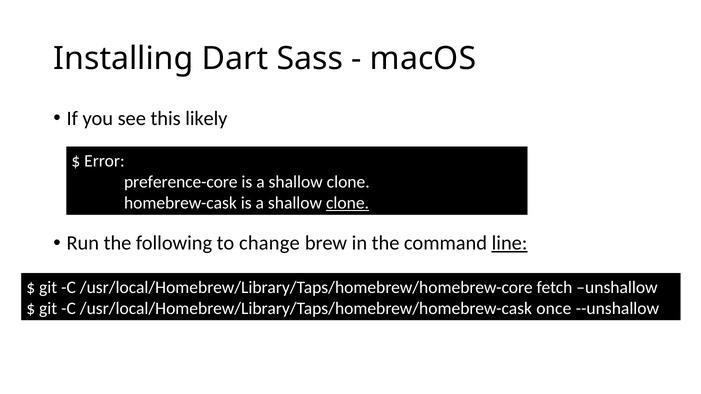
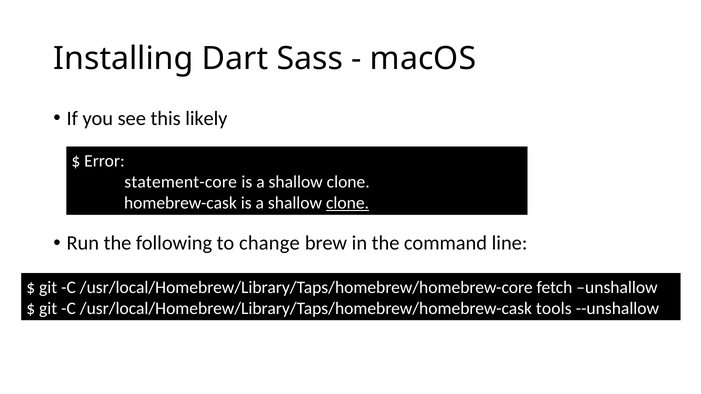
preference-core: preference-core -> statement-core (181, 182)
line underline: present -> none (510, 243)
once: once -> tools (554, 309)
